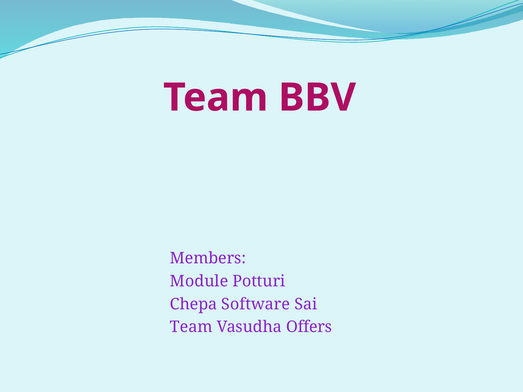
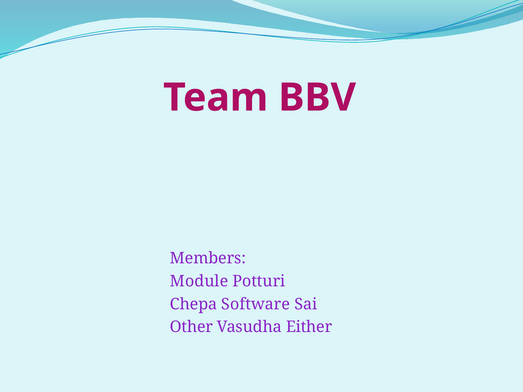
Team: Team -> Other (191, 327)
Offers: Offers -> Either (309, 327)
